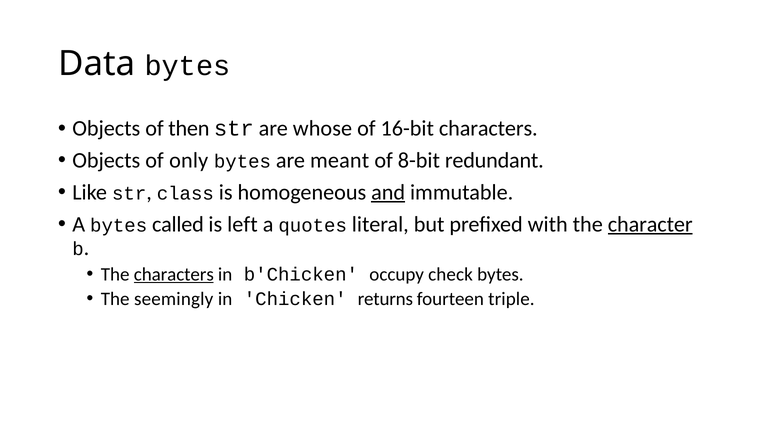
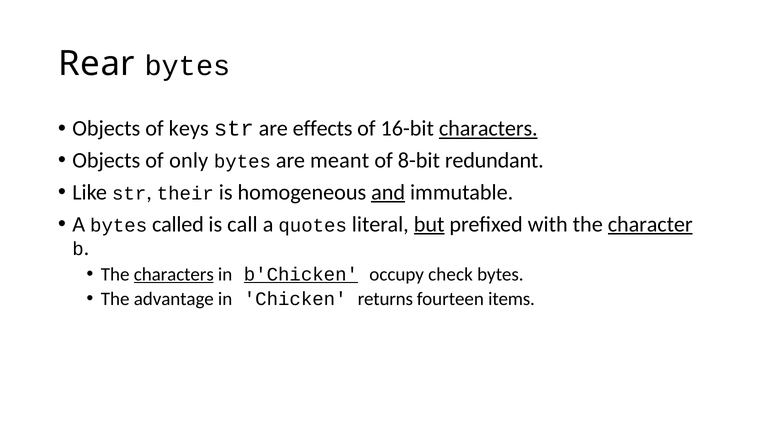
Data: Data -> Rear (97, 64)
then: then -> keys (189, 129)
whose: whose -> effects (323, 129)
characters underline: none -> present (488, 129)
class: class -> their (185, 193)
left: left -> call (242, 224)
but underline: none -> present (429, 224)
b'Chicken underline: none -> present (301, 274)
seemingly: seemingly -> advantage (174, 299)
triple: triple -> items (512, 299)
